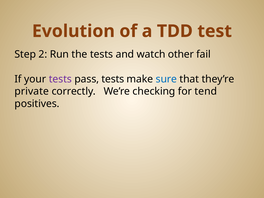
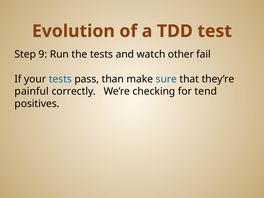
2: 2 -> 9 (43, 54)
tests colour: purple -> blue (60, 79)
pass tests: tests -> than (113, 79)
private: private -> painful (32, 91)
